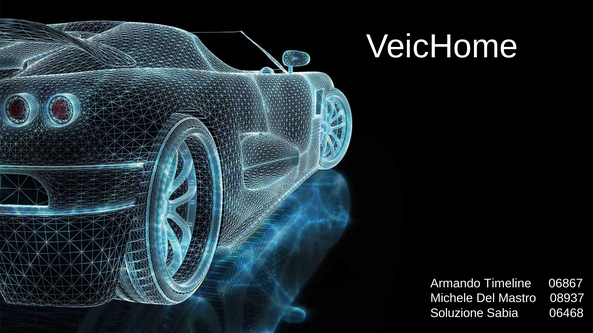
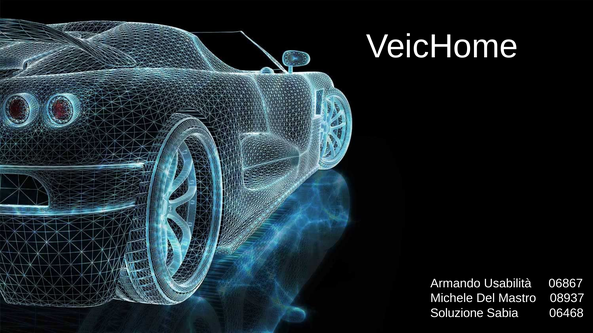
Timeline: Timeline -> Usabilità (508, 284)
